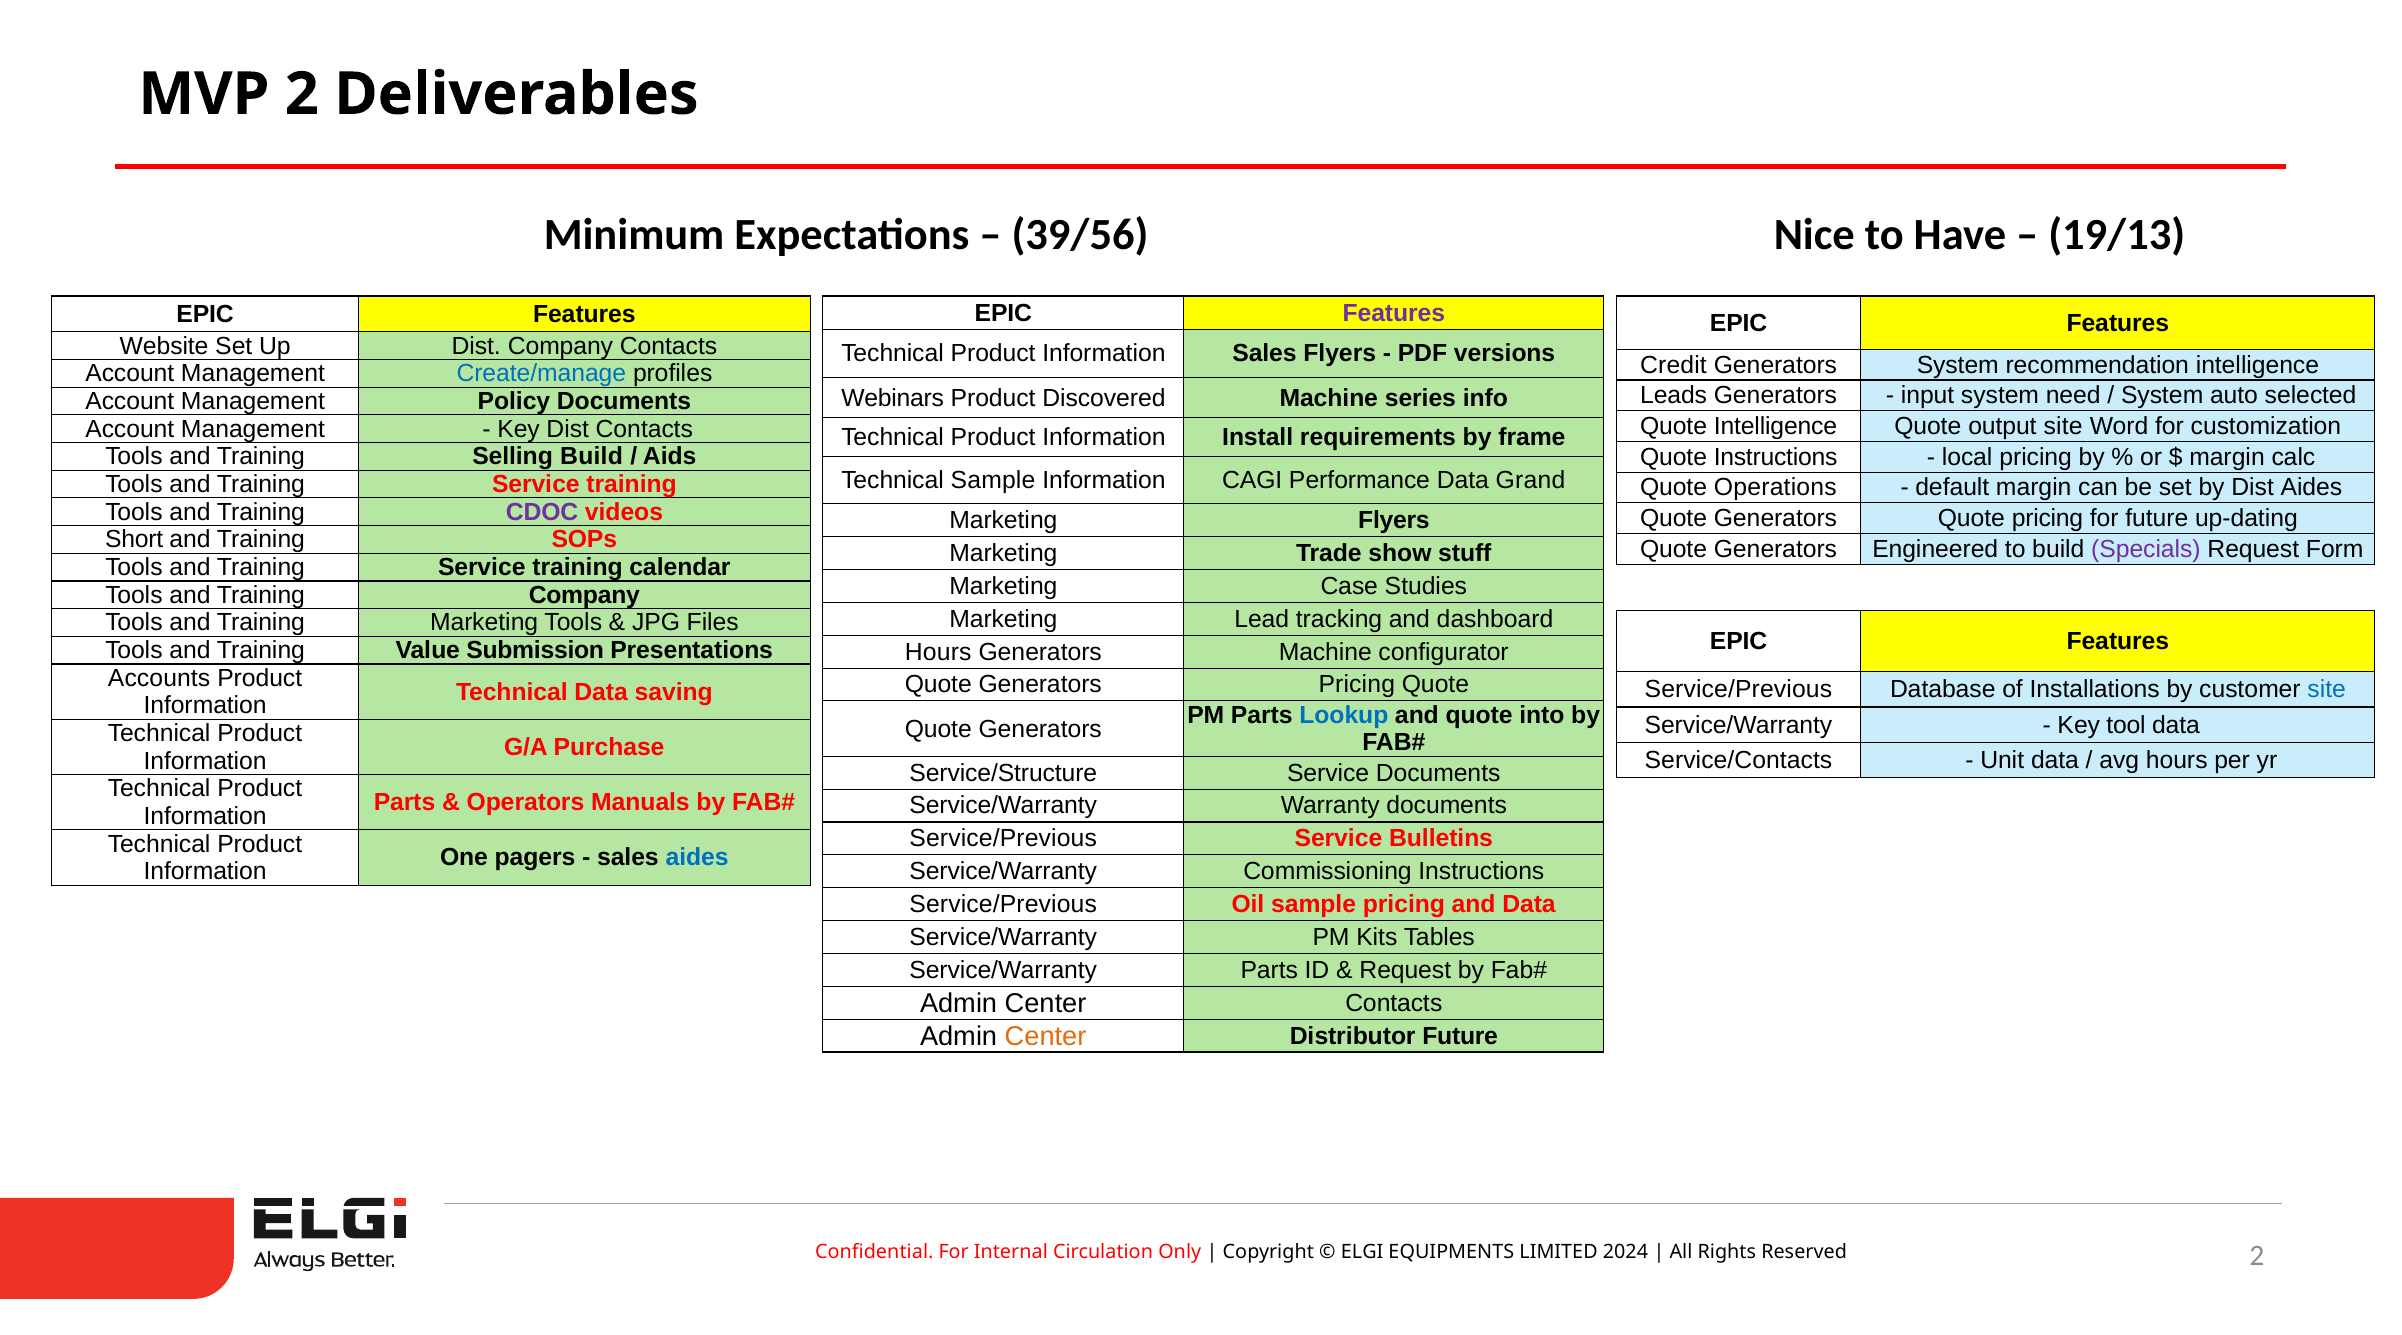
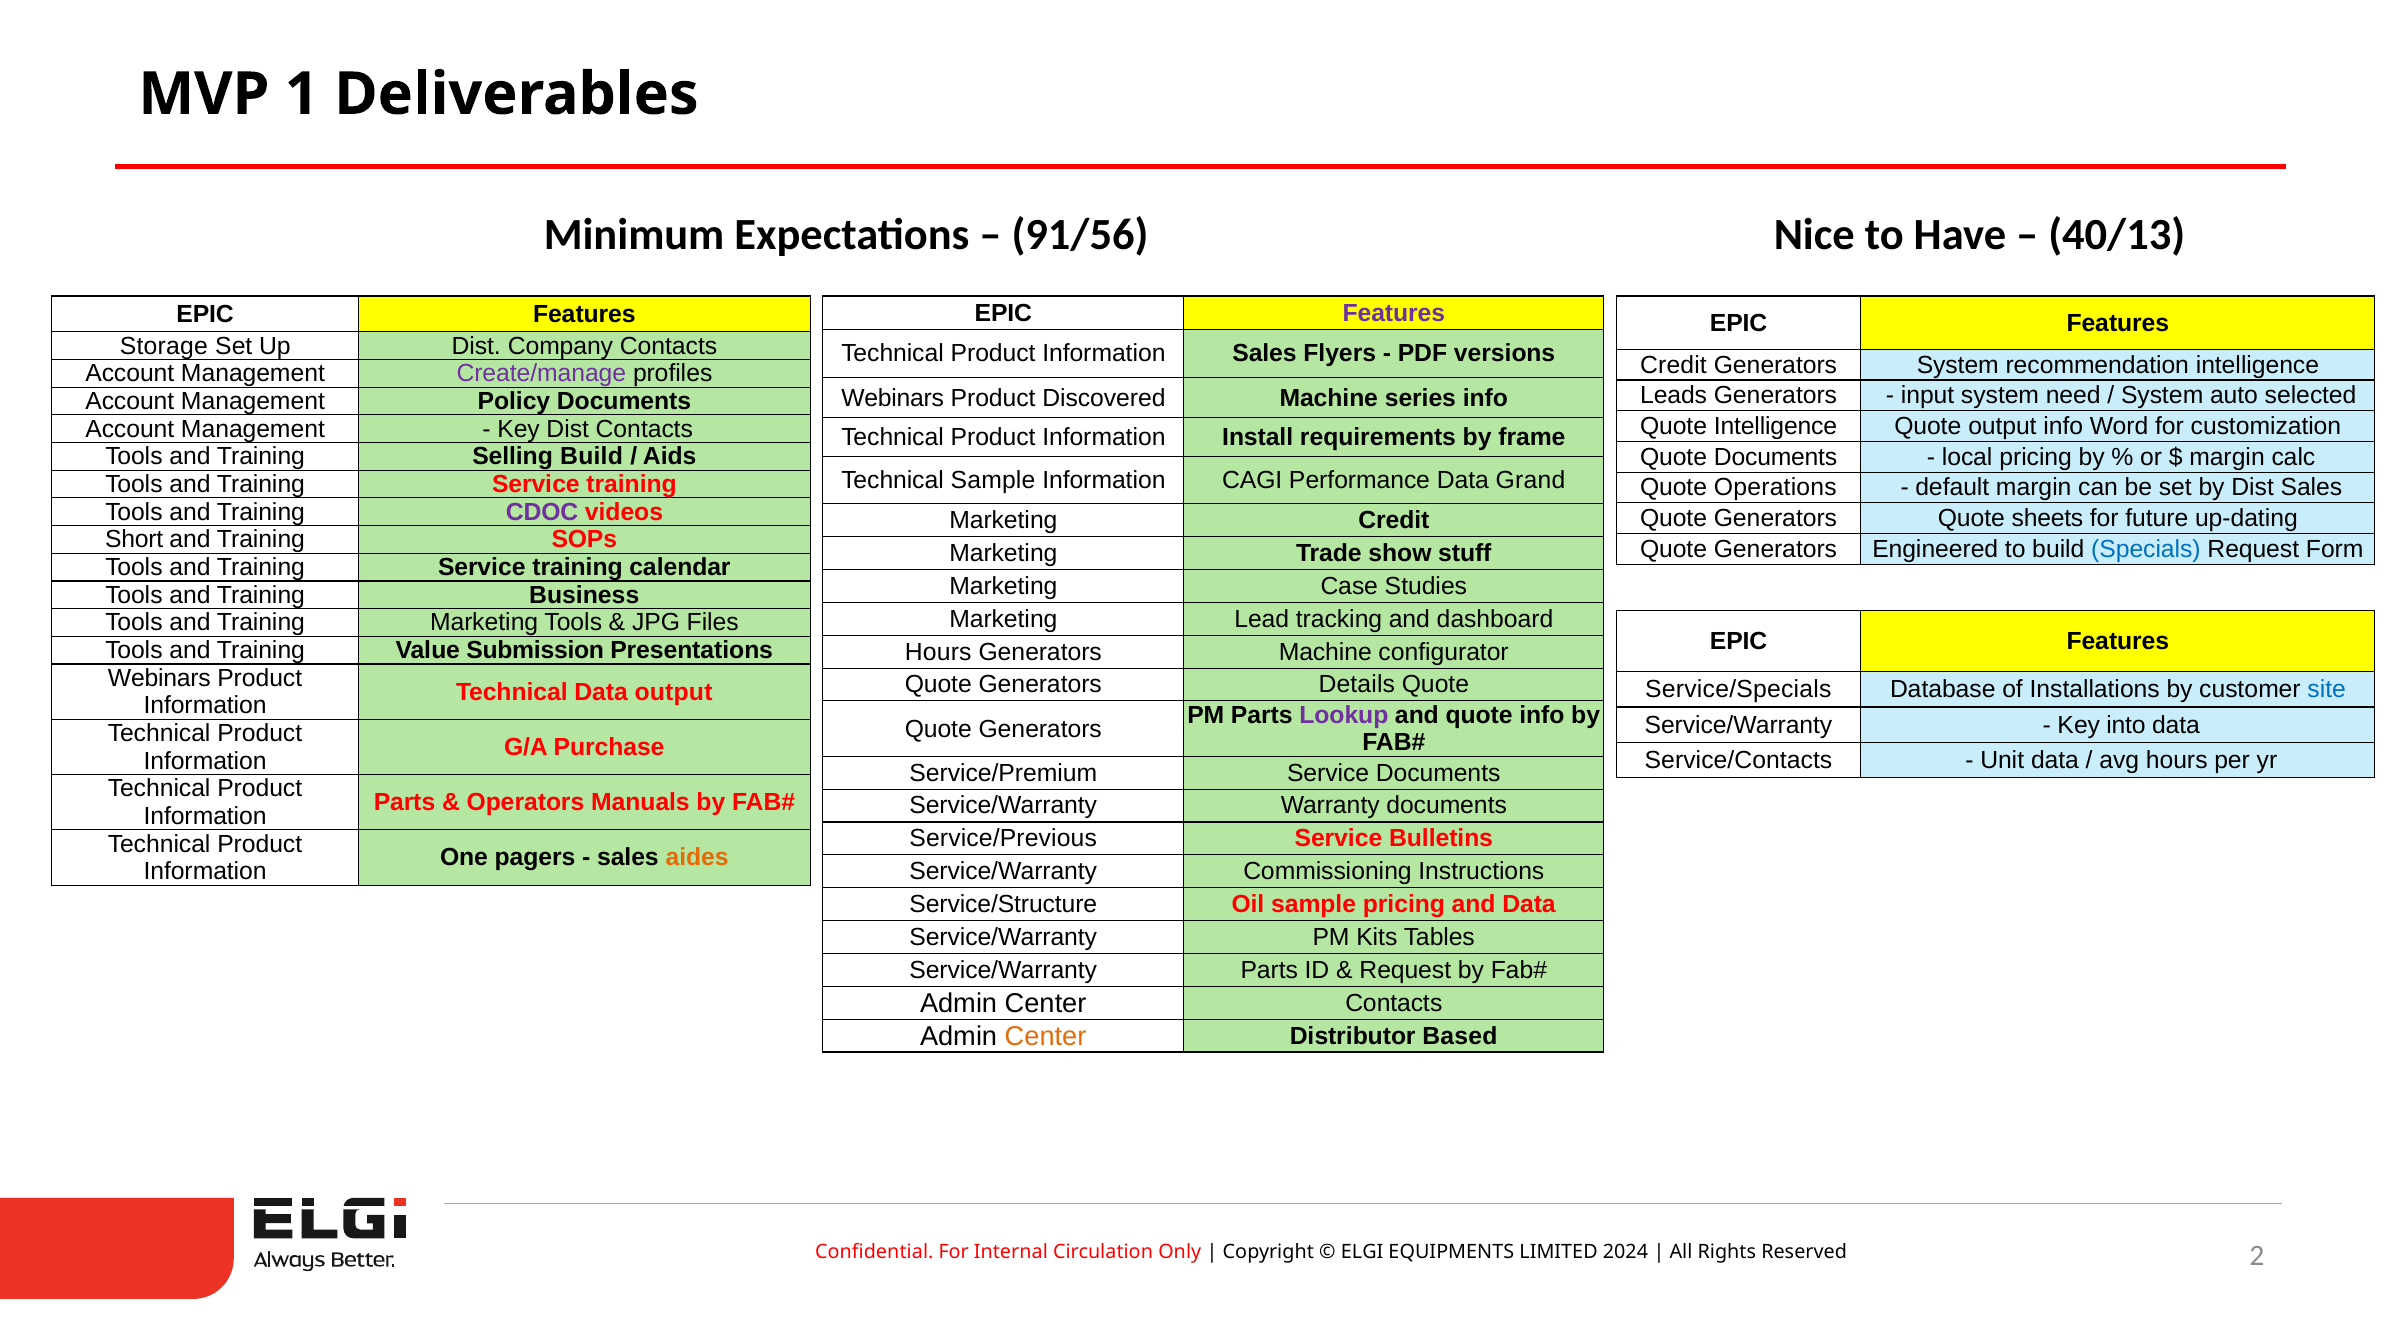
MVP 2: 2 -> 1 (302, 94)
39/56: 39/56 -> 91/56 (1080, 234)
19/13: 19/13 -> 40/13 (2117, 234)
Website: Website -> Storage (164, 346)
Create/manage colour: blue -> purple (541, 373)
output site: site -> info (2063, 426)
Quote Instructions: Instructions -> Documents (1776, 457)
Dist Aides: Aides -> Sales (2311, 488)
Quote pricing: pricing -> sheets (2047, 518)
Marketing Flyers: Flyers -> Credit (1394, 520)
Specials colour: purple -> blue (2146, 549)
Training Company: Company -> Business (584, 595)
Accounts: Accounts -> Webinars (159, 678)
Generators Pricing: Pricing -> Details (1357, 684)
Service/Previous: Service/Previous -> Service/Specials (1738, 689)
Data saving: saving -> output (674, 692)
Lookup colour: blue -> purple (1344, 715)
quote into: into -> info (1542, 715)
tool: tool -> into (2126, 725)
Service/Structure: Service/Structure -> Service/Premium (1003, 773)
aides colour: blue -> orange (697, 857)
Service/Previous: Service/Previous -> Service/Structure (1003, 904)
Distributor Future: Future -> Based (1460, 1035)
